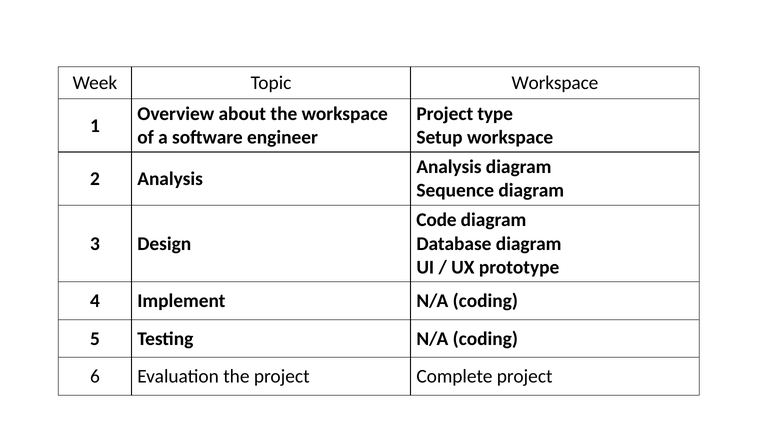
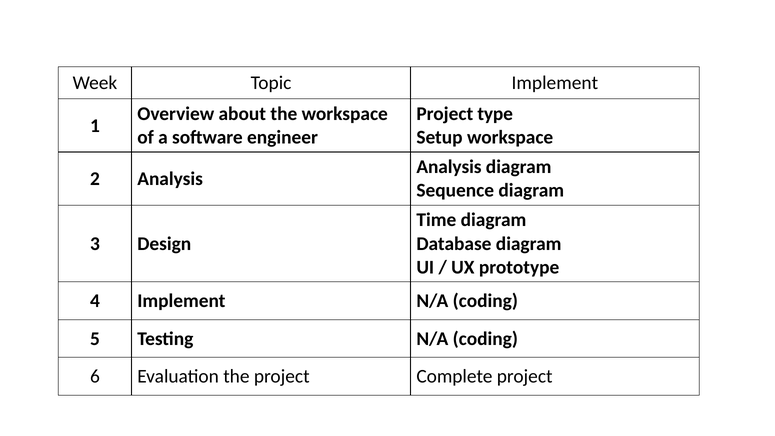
Topic Workspace: Workspace -> Implement (555, 83)
Code: Code -> Time (436, 220)
